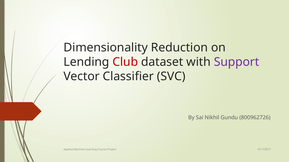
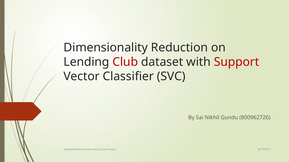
Support colour: purple -> red (237, 62)
